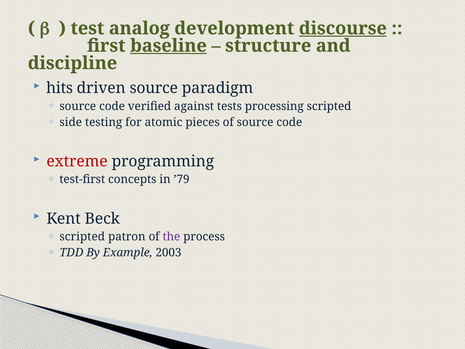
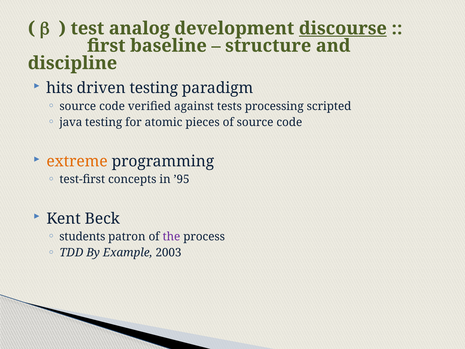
baseline underline: present -> none (168, 46)
driven source: source -> testing (154, 88)
side: side -> java (71, 122)
extreme colour: red -> orange (77, 161)
’79: ’79 -> ’95 (182, 179)
scripted: scripted -> students (82, 236)
